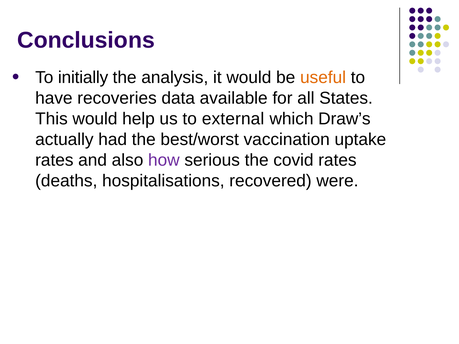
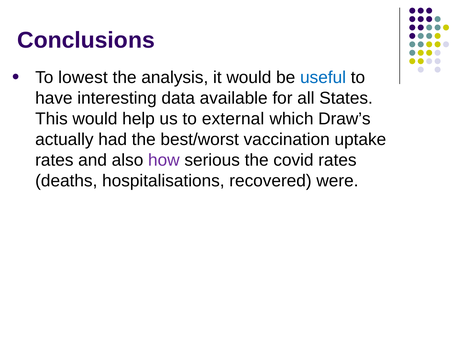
initially: initially -> lowest (83, 78)
useful colour: orange -> blue (323, 78)
recoveries: recoveries -> interesting (117, 98)
